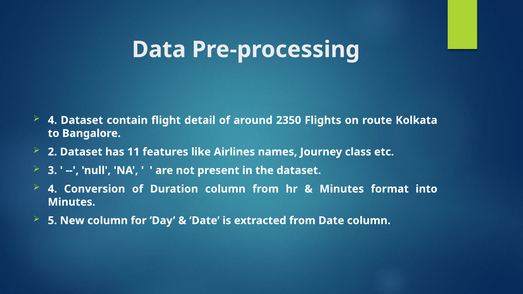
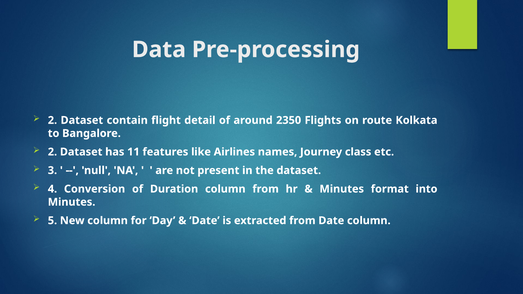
4: 4 -> 2 (52, 120)
